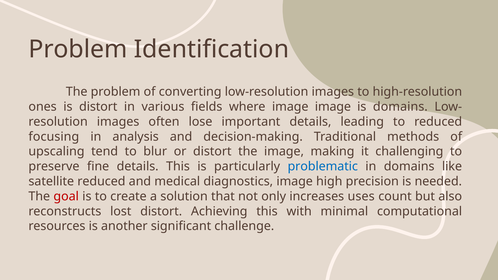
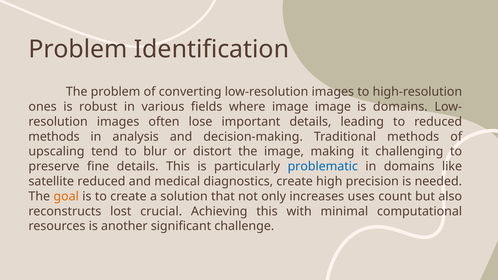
is distort: distort -> robust (98, 107)
focusing: focusing -> methods (54, 137)
diagnostics image: image -> create (295, 181)
goal colour: red -> orange (66, 196)
lost distort: distort -> crucial (161, 211)
